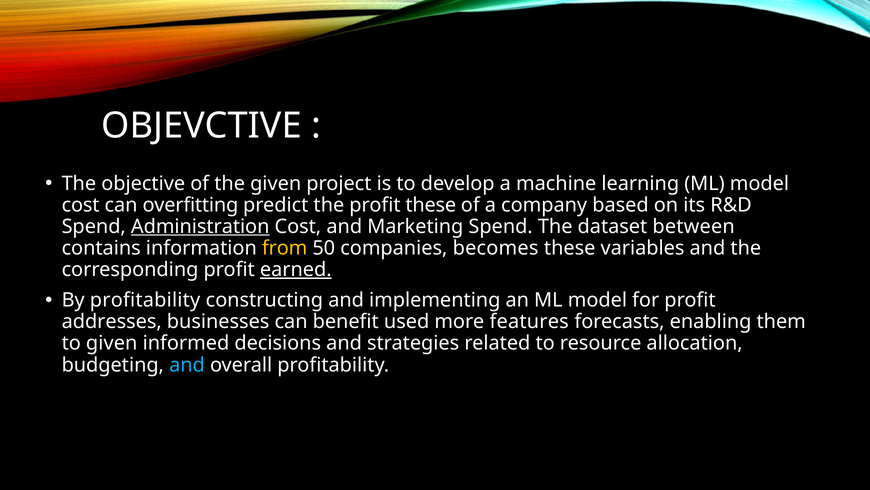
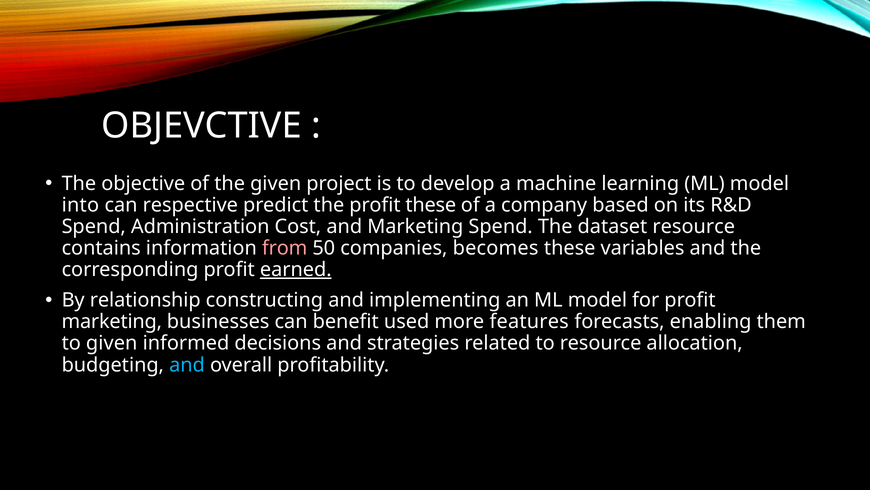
cost: cost -> into (80, 205)
overfitting: overfitting -> respective (190, 205)
Administration underline: present -> none (200, 226)
dataset between: between -> resource (694, 226)
from colour: yellow -> pink (285, 248)
By profitability: profitability -> relationship (145, 300)
addresses: addresses -> marketing (112, 321)
